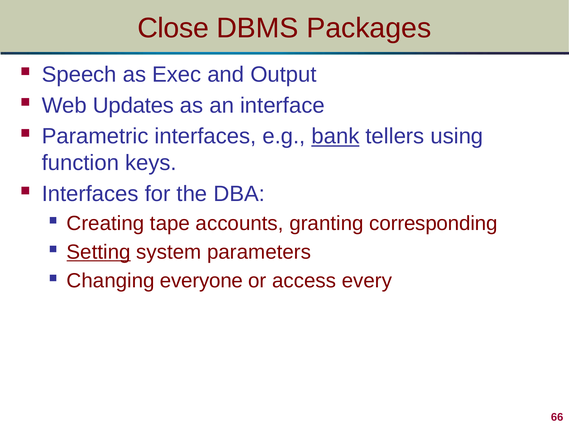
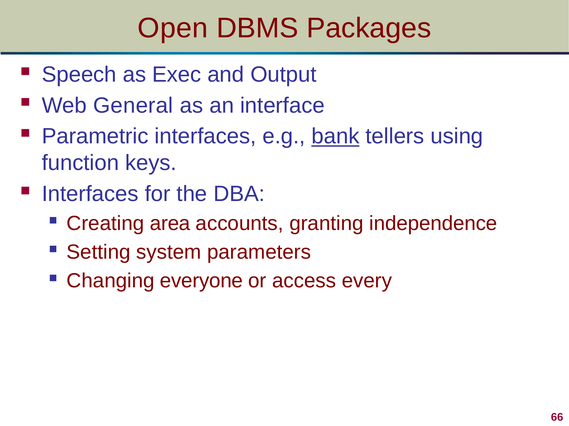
Close: Close -> Open (173, 28)
Updates: Updates -> General (133, 106)
tape: tape -> area (170, 224)
corresponding: corresponding -> independence (433, 224)
Setting underline: present -> none (99, 252)
